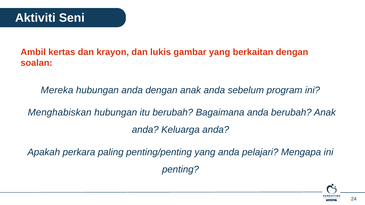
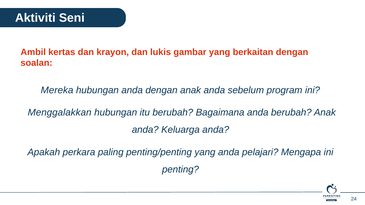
Menghabiskan: Menghabiskan -> Menggalakkan (60, 113)
